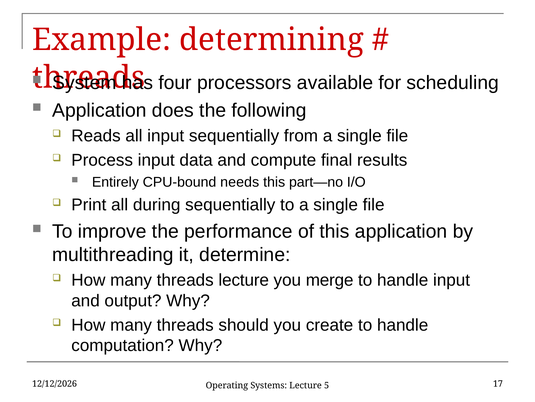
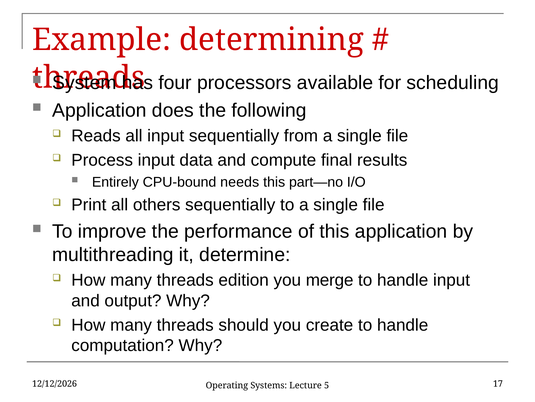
during: during -> others (157, 205)
threads lecture: lecture -> edition (244, 280)
